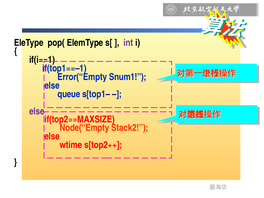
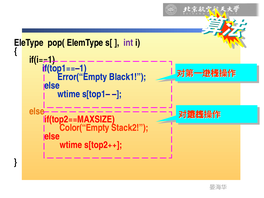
Snum1: Snum1 -> Black1 (128, 77)
queue: queue -> wtime (69, 94)
else colour: purple -> orange (37, 111)
Node(“Empty: Node(“Empty -> Color(“Empty (84, 128)
